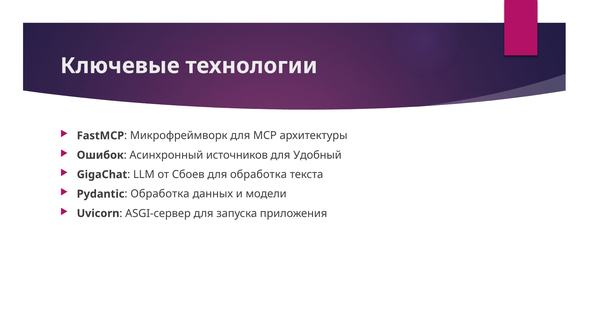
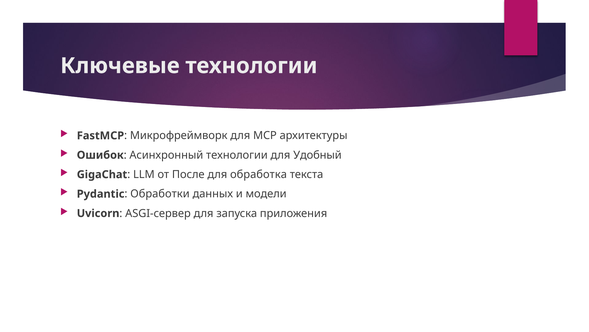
Асинхронный источников: источников -> технологии (237, 155)
Сбоев: Сбоев -> После (188, 174)
Обработка: Обработка -> Обработки (160, 194)
